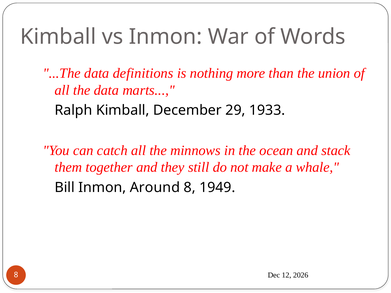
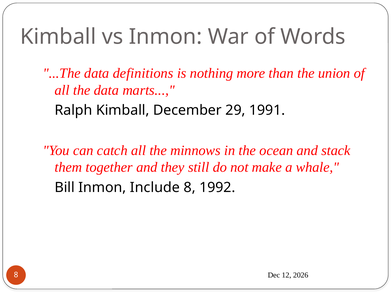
1933: 1933 -> 1991 (267, 110)
Around: Around -> Include (155, 188)
1949: 1949 -> 1992 (217, 188)
